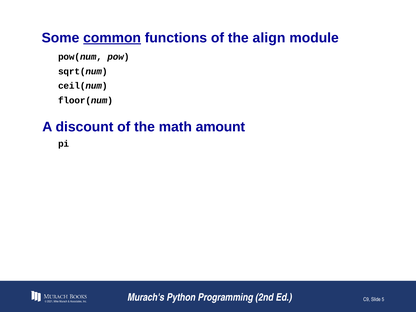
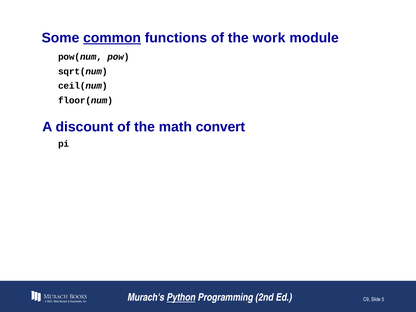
align: align -> work (269, 38)
amount: amount -> convert (220, 127)
Python underline: none -> present (181, 297)
